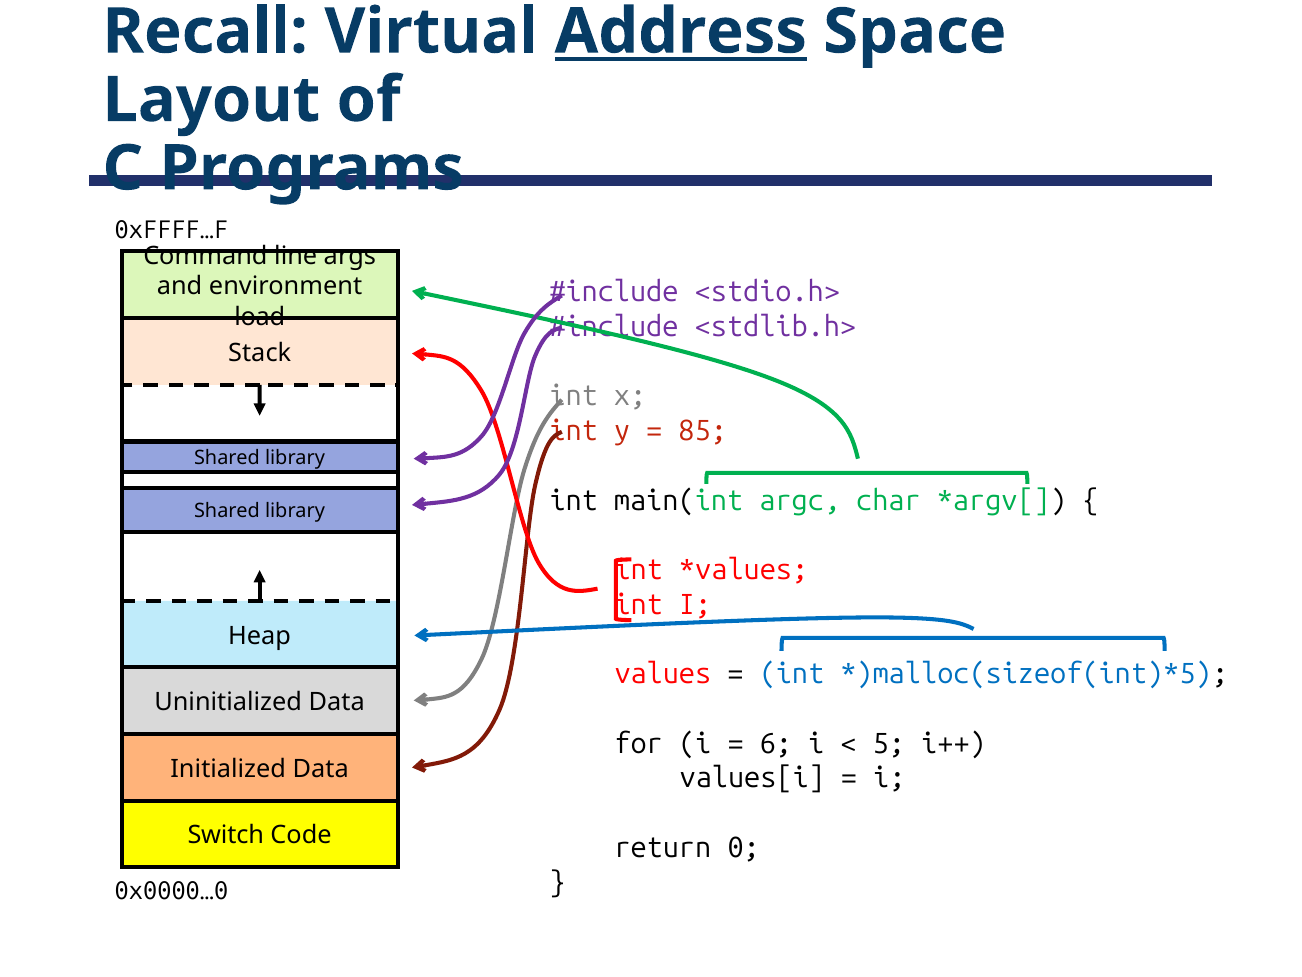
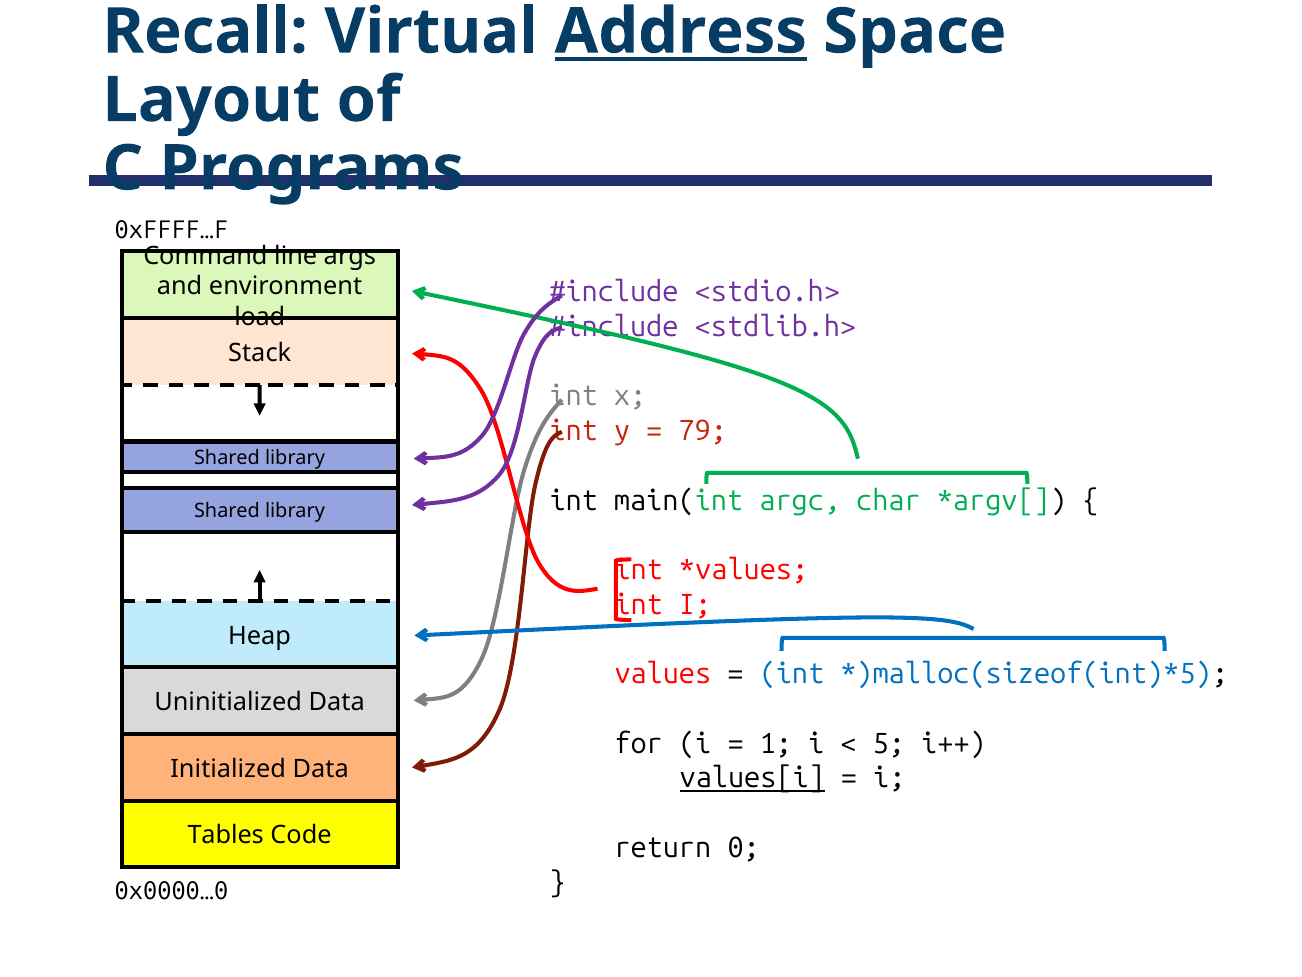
85: 85 -> 79 (703, 431)
6: 6 -> 1 (776, 743)
values[i underline: none -> present (752, 778)
Switch: Switch -> Tables (226, 835)
